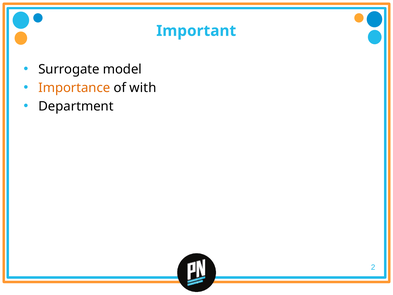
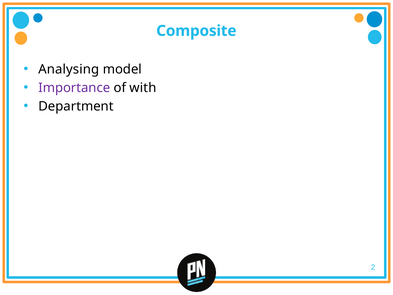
Important: Important -> Composite (196, 31)
Surrogate: Surrogate -> Analysing (69, 69)
Importance colour: orange -> purple (74, 88)
